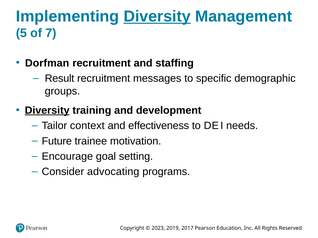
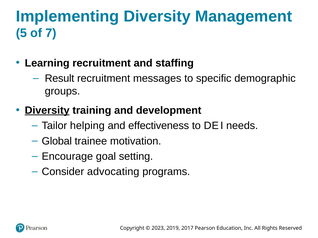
Diversity underline: present -> none (157, 16)
Dorfman: Dorfman -> Learning (47, 63)
context: context -> helping (87, 126)
Future: Future -> Global (57, 141)
